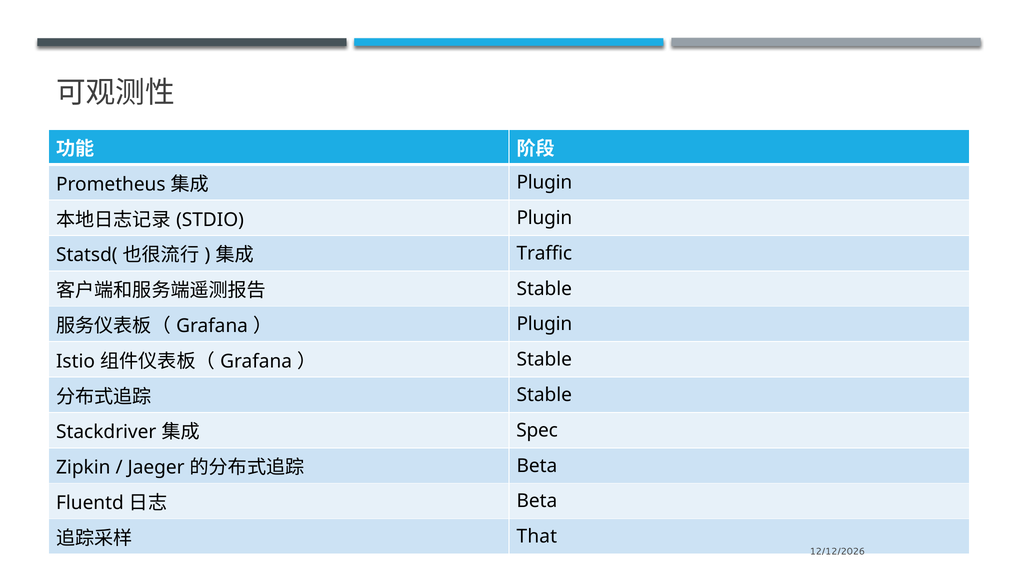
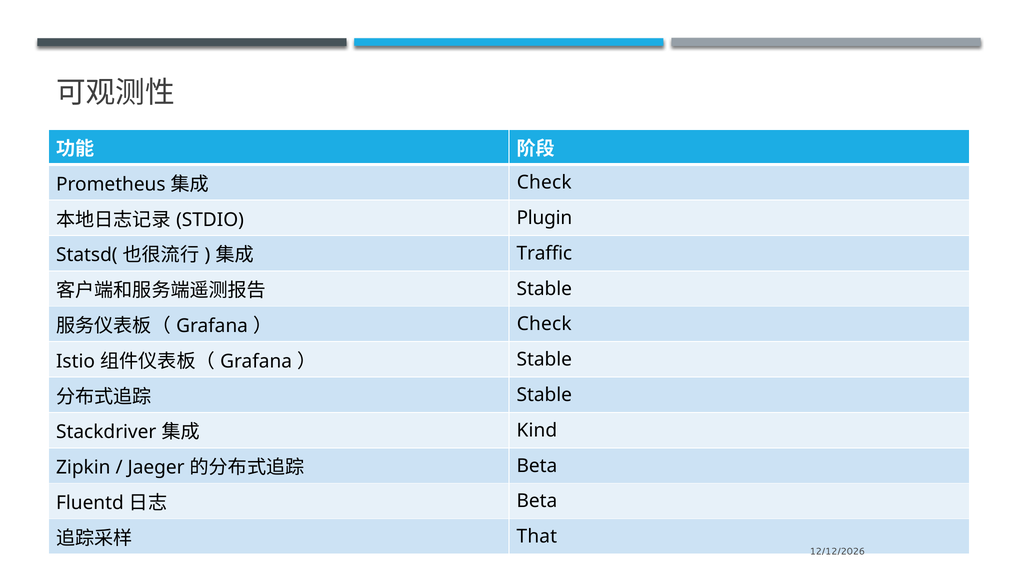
Plugin: Plugin -> Check (544, 182)
Plugin: Plugin -> Check (544, 324)
Spec: Spec -> Kind (537, 430)
